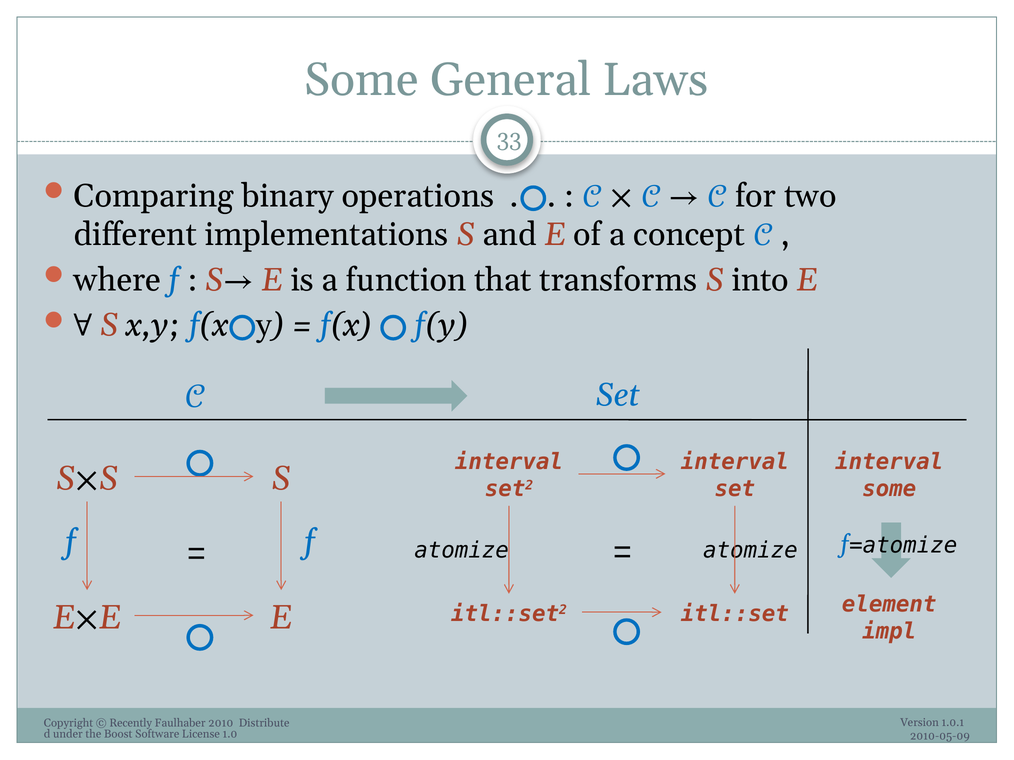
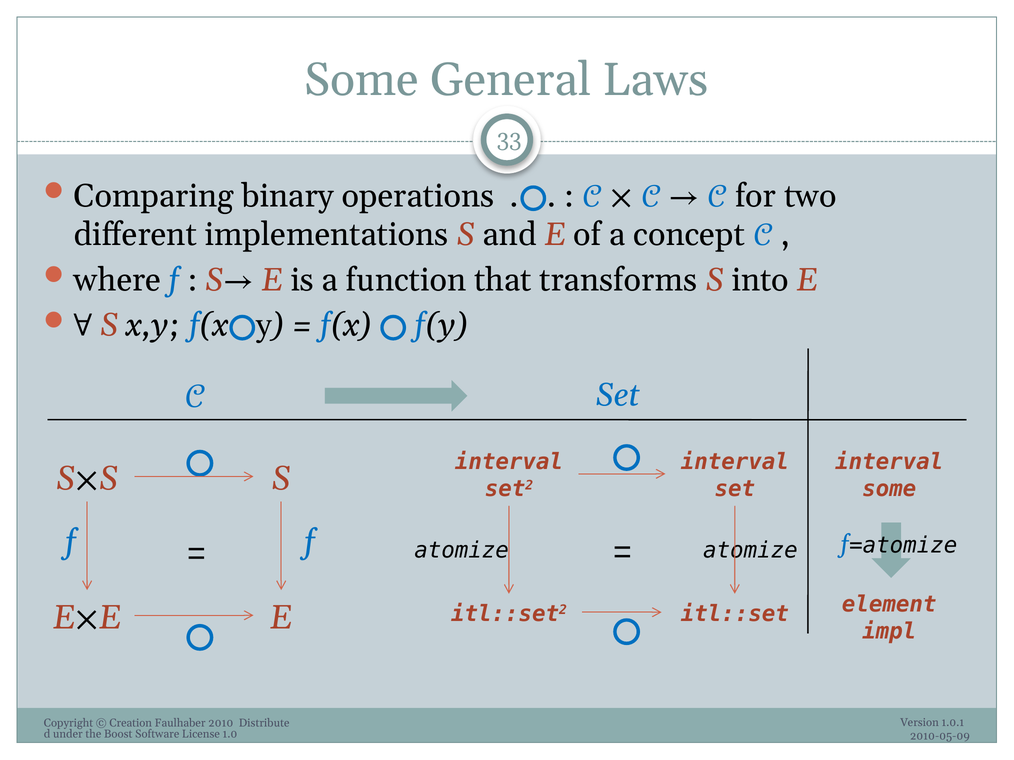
Recently: Recently -> Creation (131, 723)
